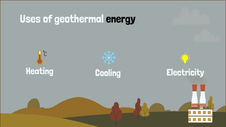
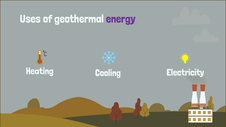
energy colour: black -> purple (121, 19)
